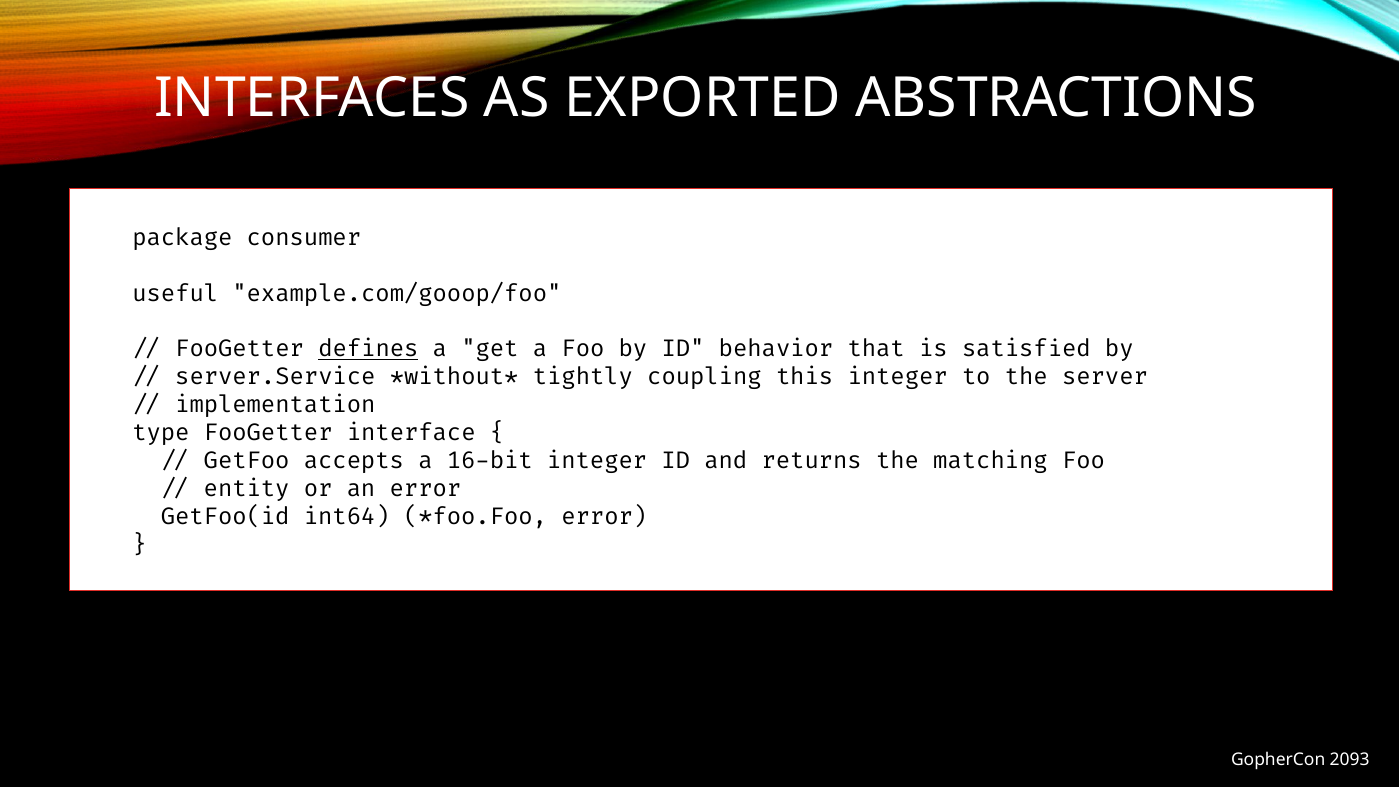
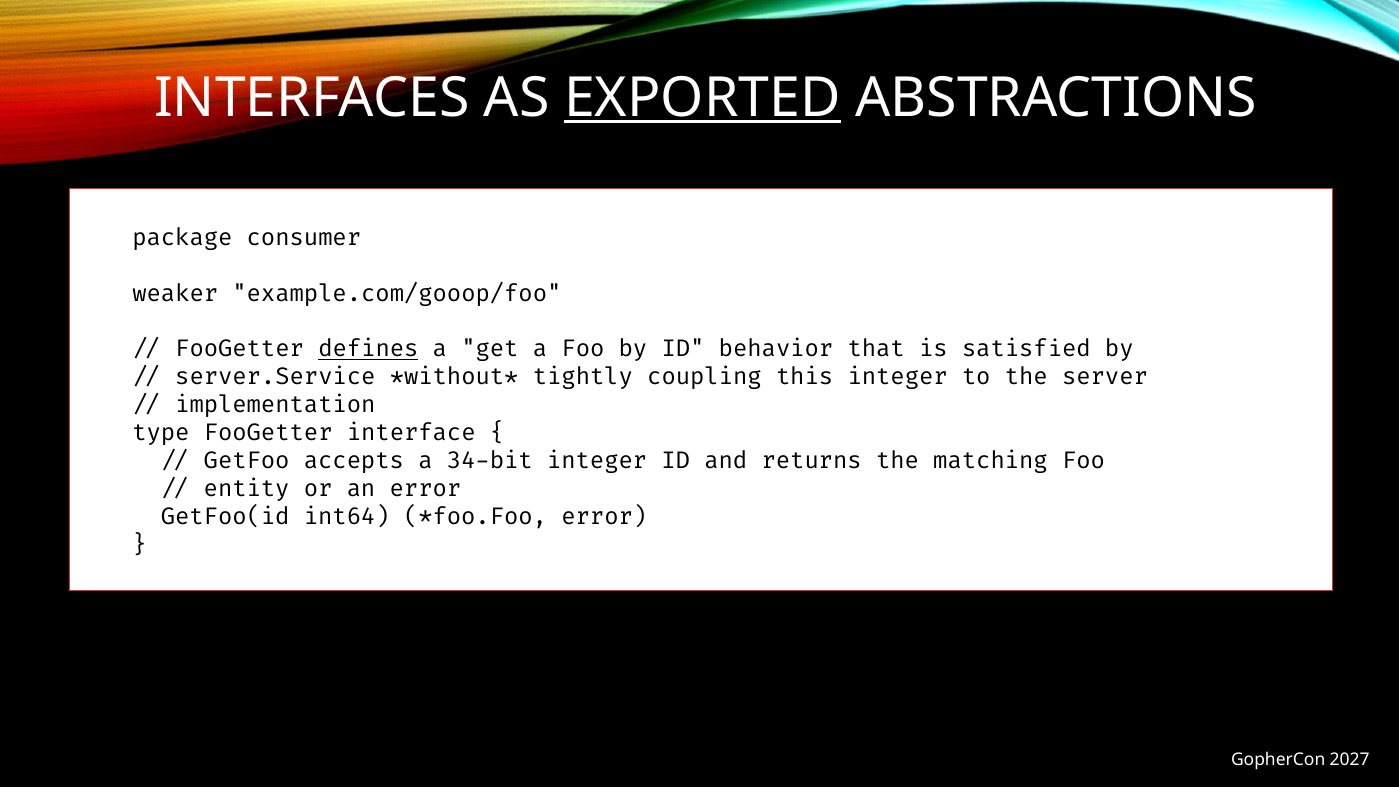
EXPORTED underline: none -> present (702, 98)
useful: useful -> weaker (175, 293)
16-bit: 16-bit -> 34-bit (490, 461)
2093: 2093 -> 2027 (1350, 759)
